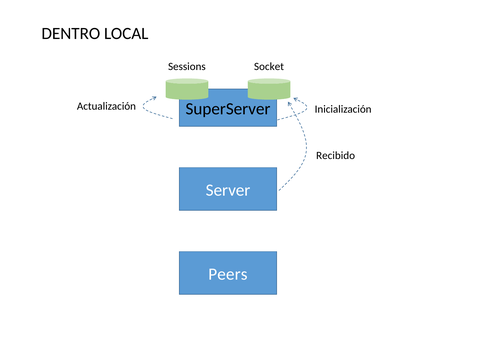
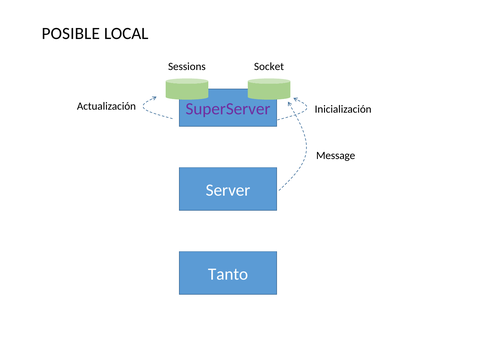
DENTRO: DENTRO -> POSIBLE (71, 33)
SuperServer colour: black -> purple (228, 109)
Recibido: Recibido -> Message (336, 156)
Peers: Peers -> Tanto (228, 274)
